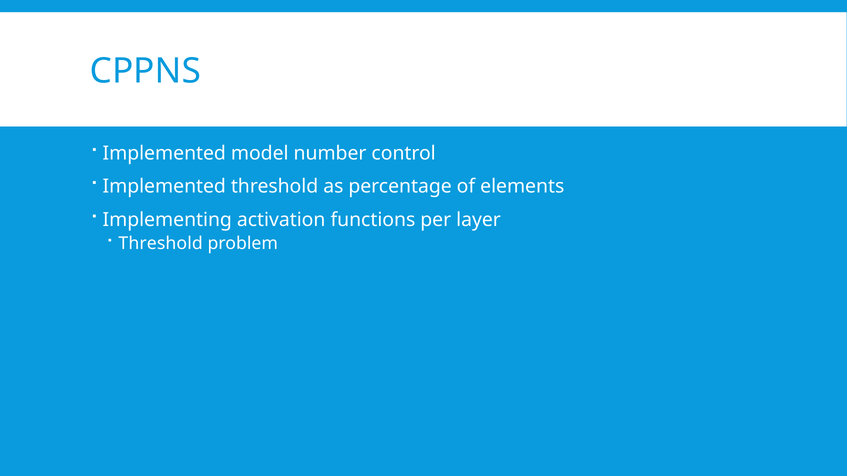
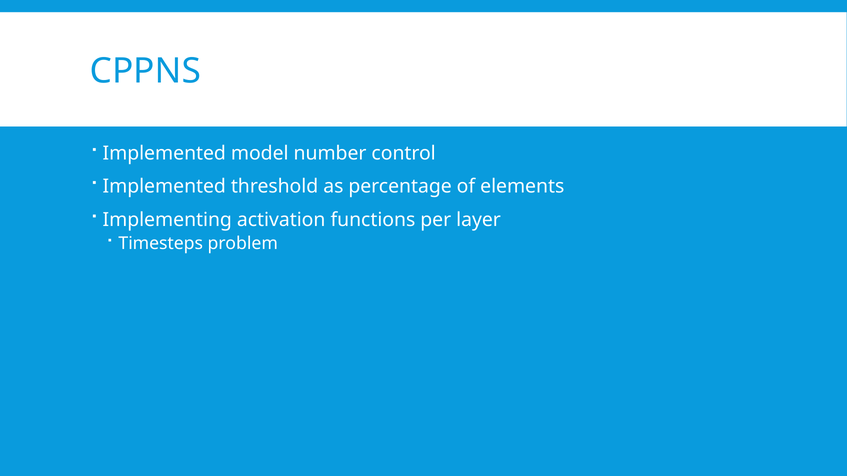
Threshold: Threshold -> Timesteps (161, 243)
